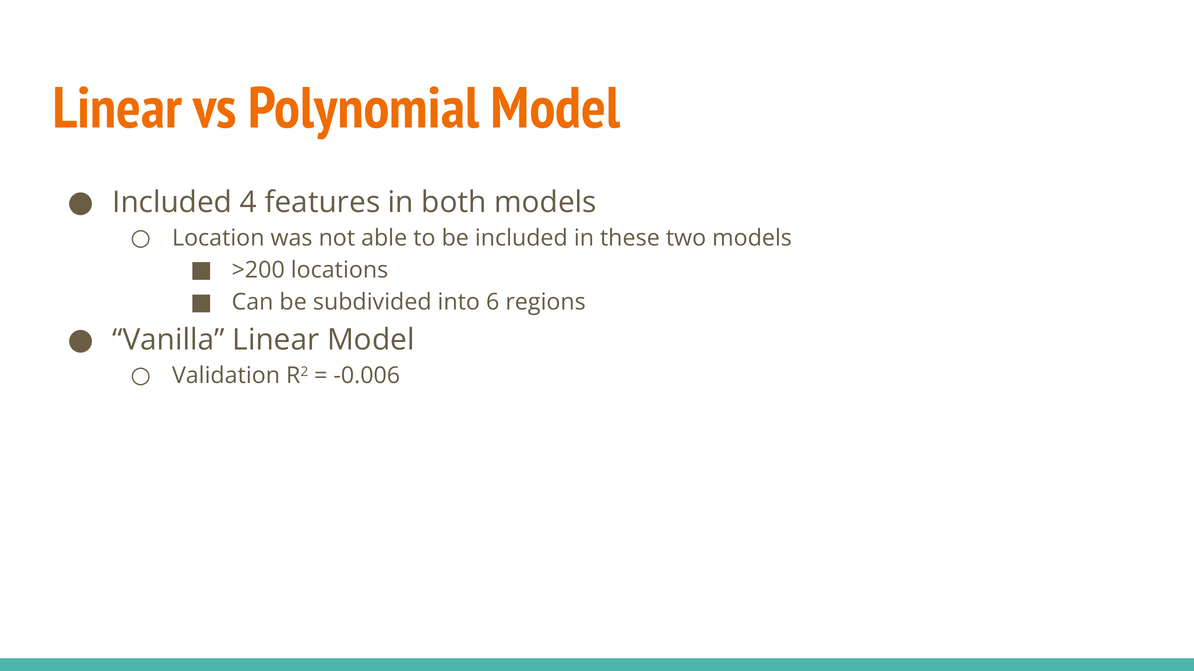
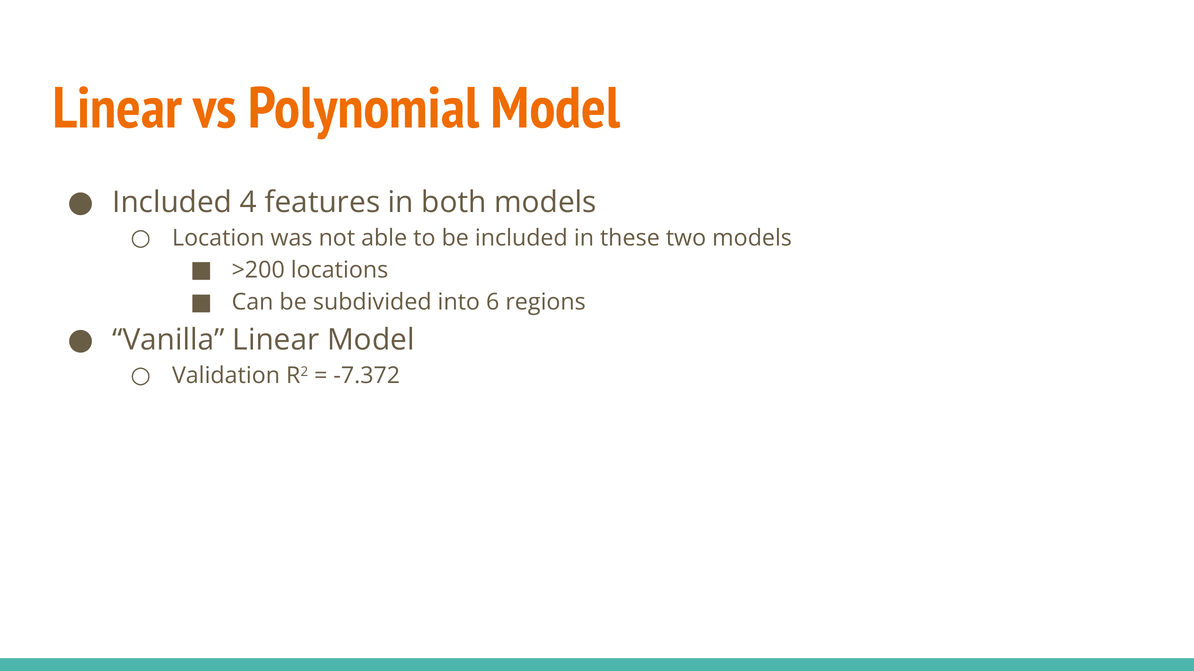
-0.006: -0.006 -> -7.372 (367, 376)
